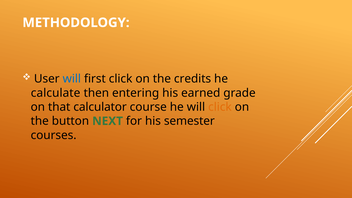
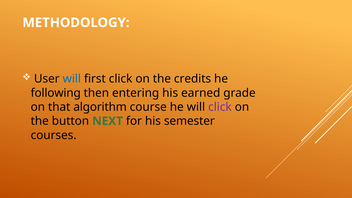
calculate: calculate -> following (56, 93)
calculator: calculator -> algorithm (100, 107)
click colour: orange -> purple (220, 107)
